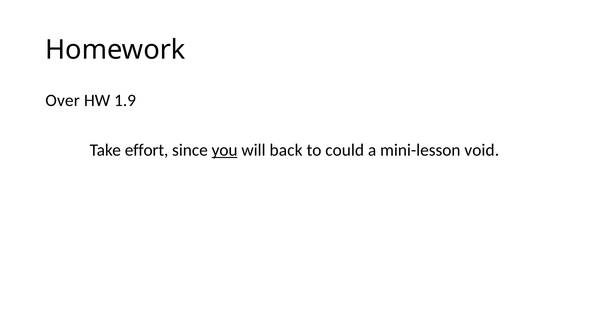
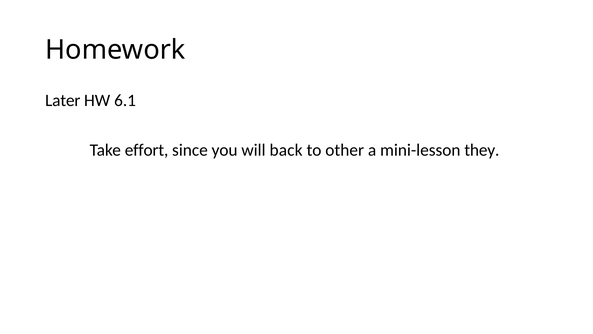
Over: Over -> Later (63, 100)
1.9: 1.9 -> 6.1 (125, 100)
you underline: present -> none (225, 150)
could: could -> other (345, 150)
void: void -> they (482, 150)
